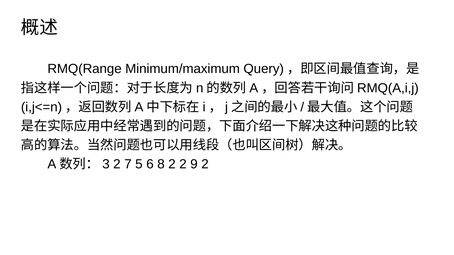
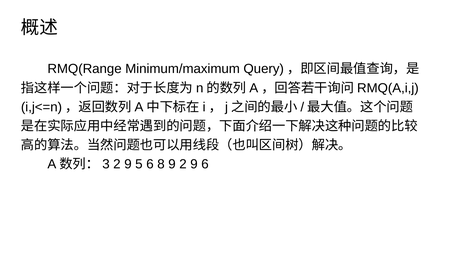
7: 7 -> 9 (128, 164)
8 2: 2 -> 9 (172, 164)
9 2: 2 -> 6 (205, 164)
